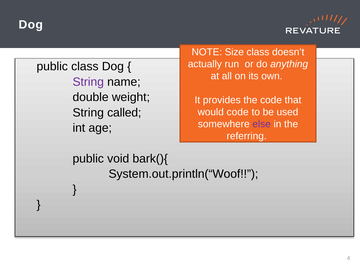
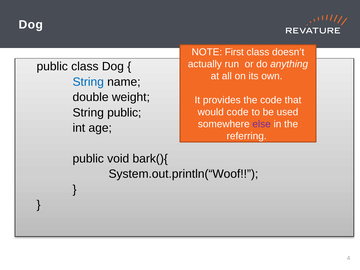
Size: Size -> First (234, 52)
String colour: purple -> blue (88, 82)
String called: called -> public (124, 113)
